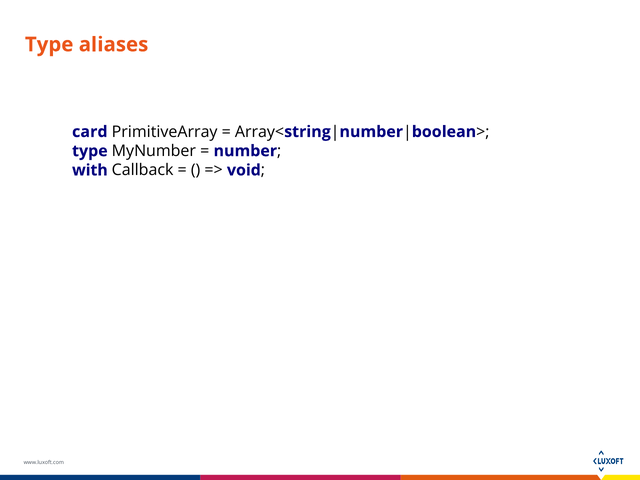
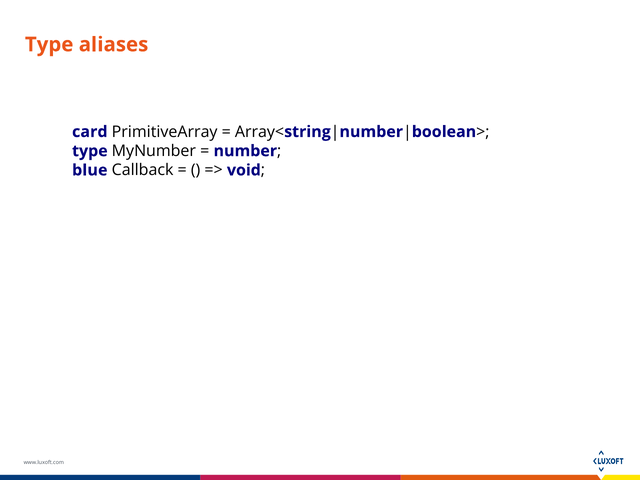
with: with -> blue (90, 170)
